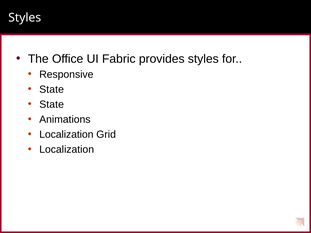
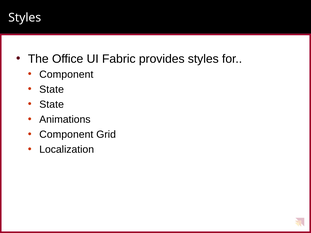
Responsive: Responsive -> Component (66, 74)
Localization: Localization -> Component (66, 135)
